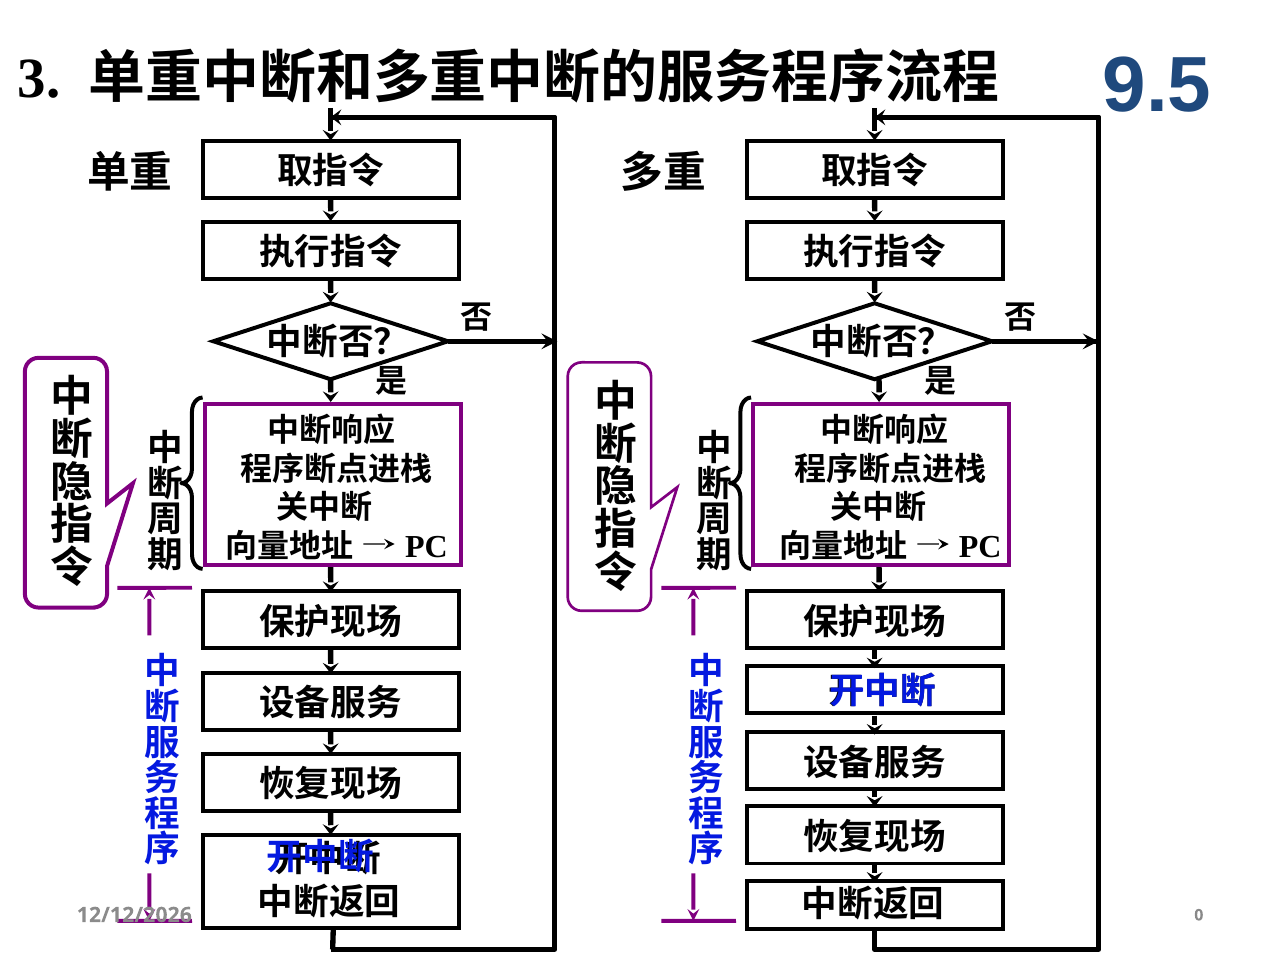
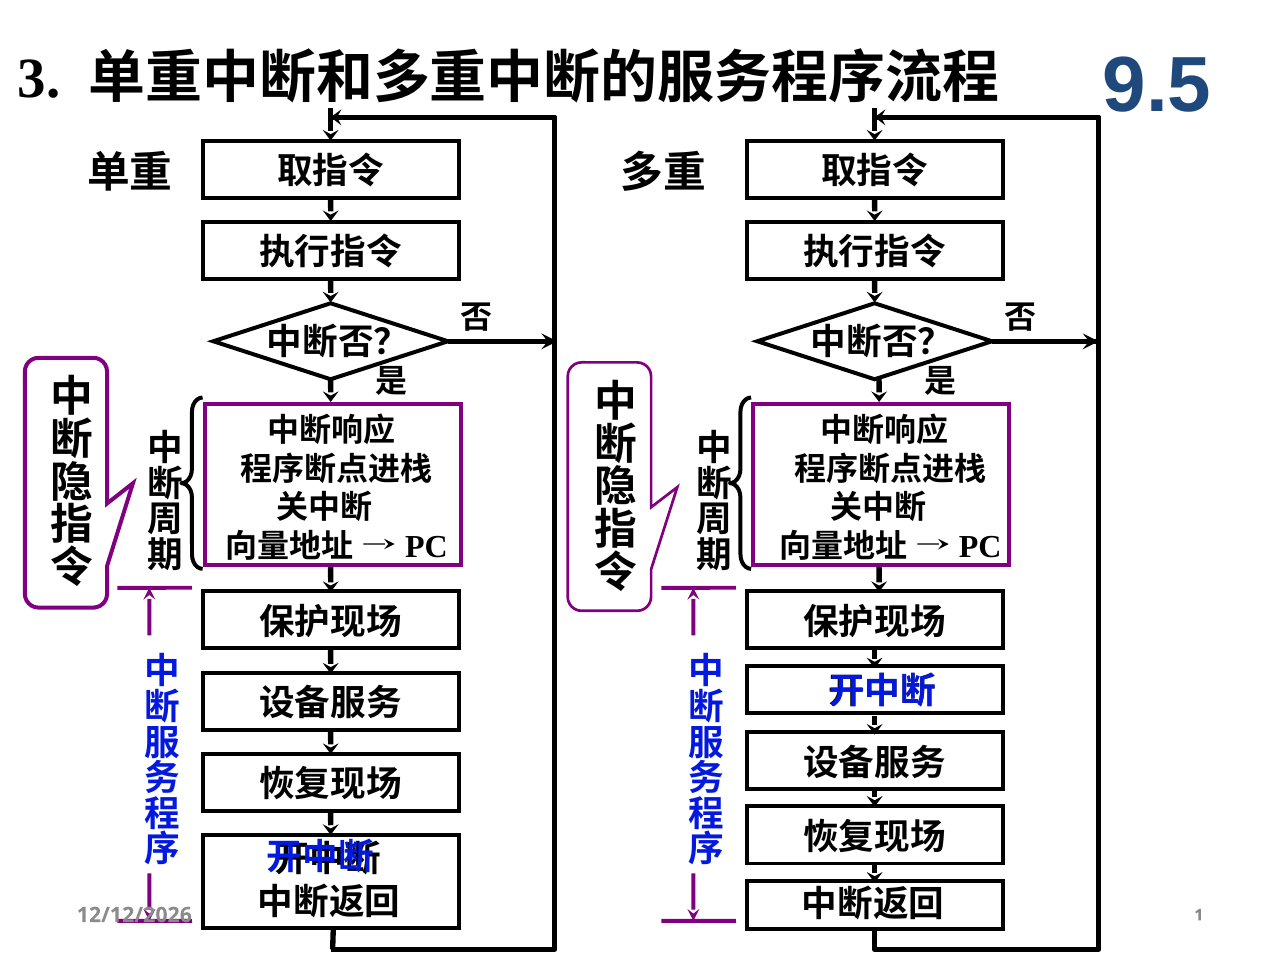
0: 0 -> 1 (1199, 915)
